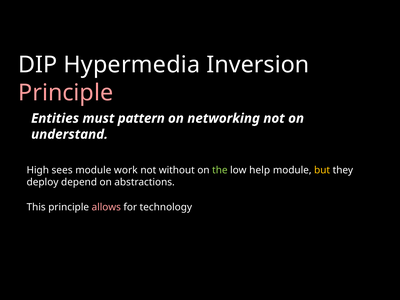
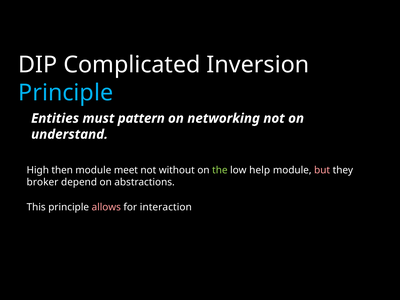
Hypermedia: Hypermedia -> Complicated (132, 65)
Principle colour: pink -> light blue (66, 93)
sees: sees -> then (62, 170)
work: work -> meet (126, 170)
but colour: yellow -> pink (322, 170)
deploy: deploy -> broker (43, 182)
technology: technology -> interaction (166, 207)
